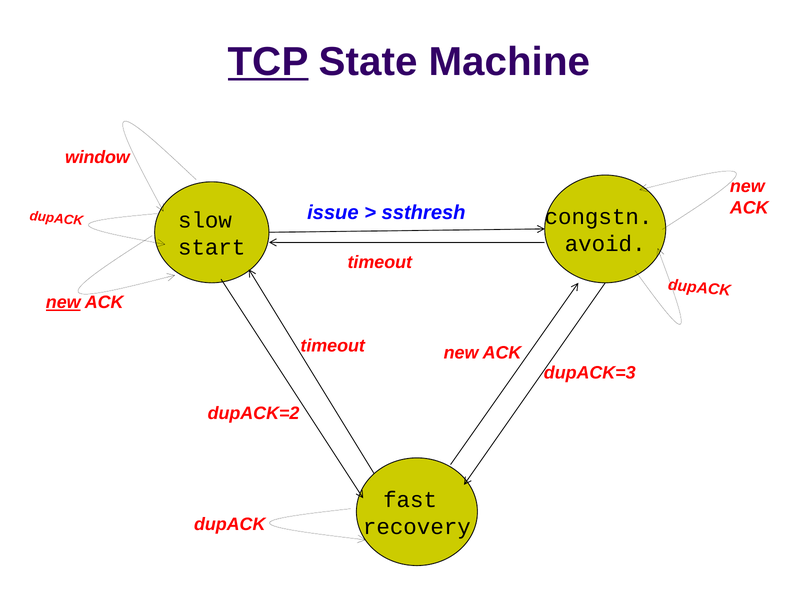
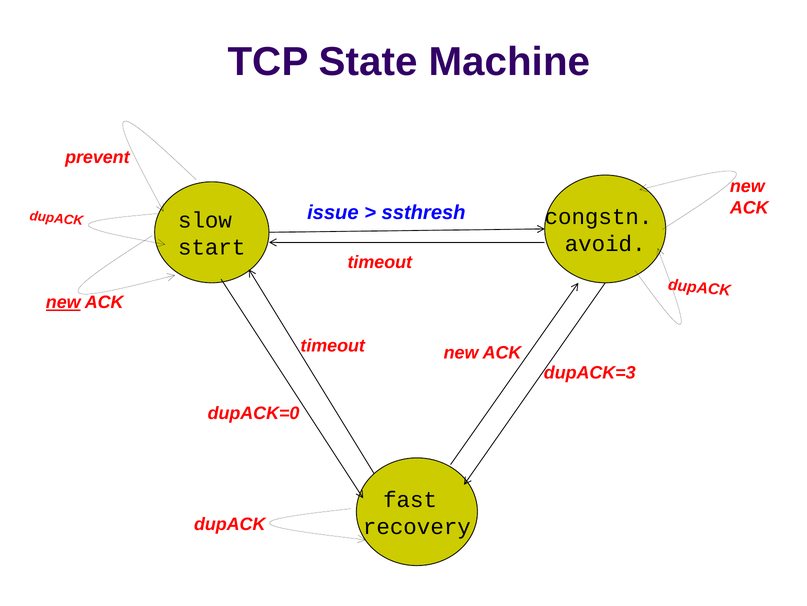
TCP underline: present -> none (268, 62)
window: window -> prevent (97, 157)
dupACK=2: dupACK=2 -> dupACK=0 (254, 413)
